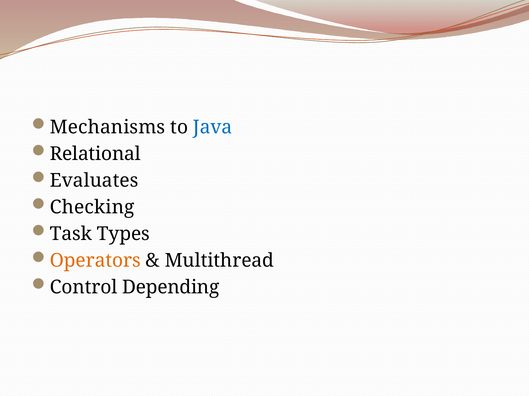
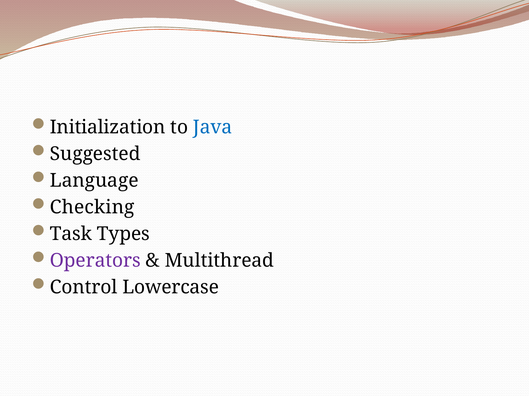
Mechanisms: Mechanisms -> Initialization (108, 127)
Relational: Relational -> Suggested (95, 154)
Evaluates: Evaluates -> Language (94, 181)
Operators colour: orange -> purple (95, 261)
Depending: Depending -> Lowercase (171, 288)
